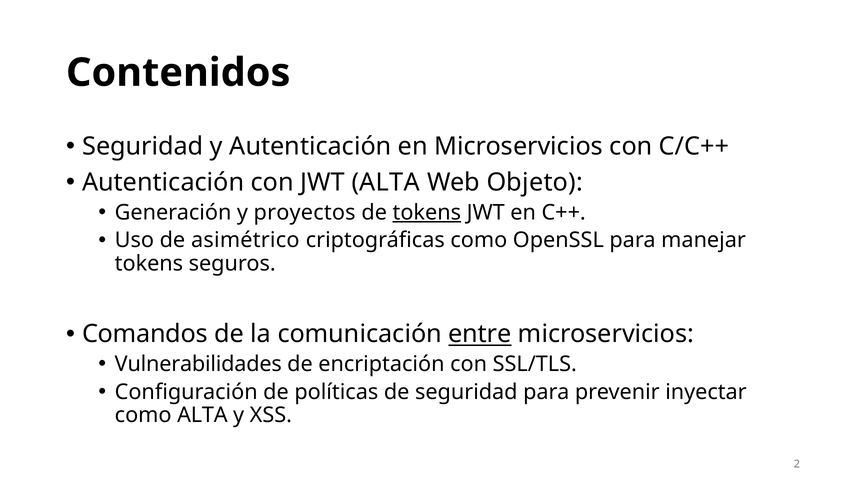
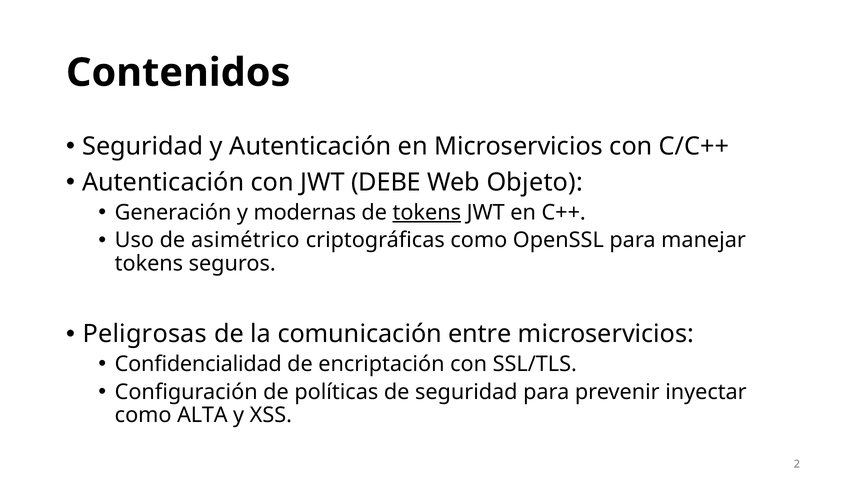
JWT ALTA: ALTA -> DEBE (386, 183)
proyectos: proyectos -> modernas (305, 212)
Comandos: Comandos -> Peligrosas (145, 334)
entre underline: present -> none (480, 334)
Vulnerabilidades: Vulnerabilidades -> Confidencialidad (198, 364)
